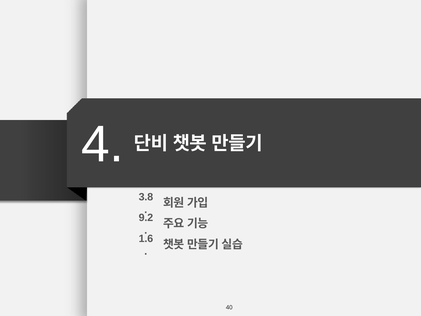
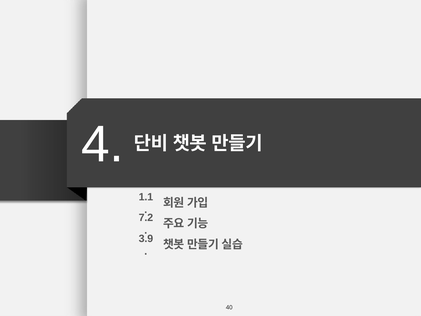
3.8: 3.8 -> 1.1 (146, 197)
9.2: 9.2 -> 7.2 (146, 218)
1.6: 1.6 -> 3.9 (146, 238)
